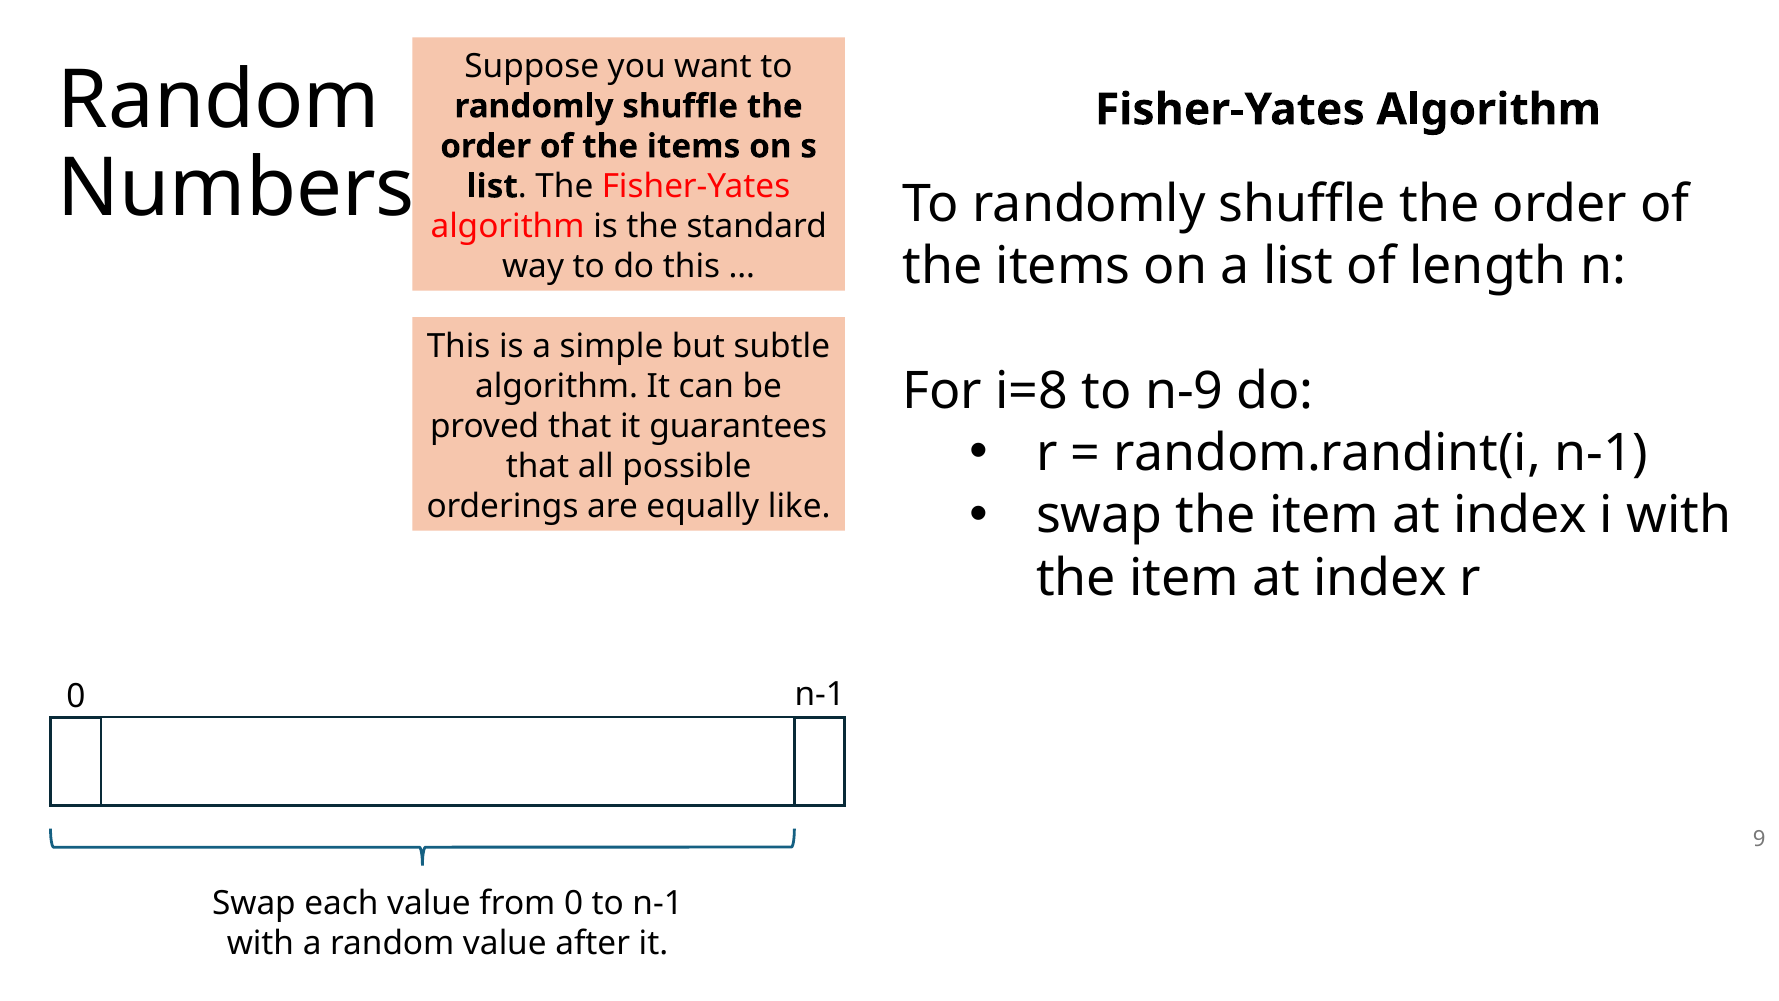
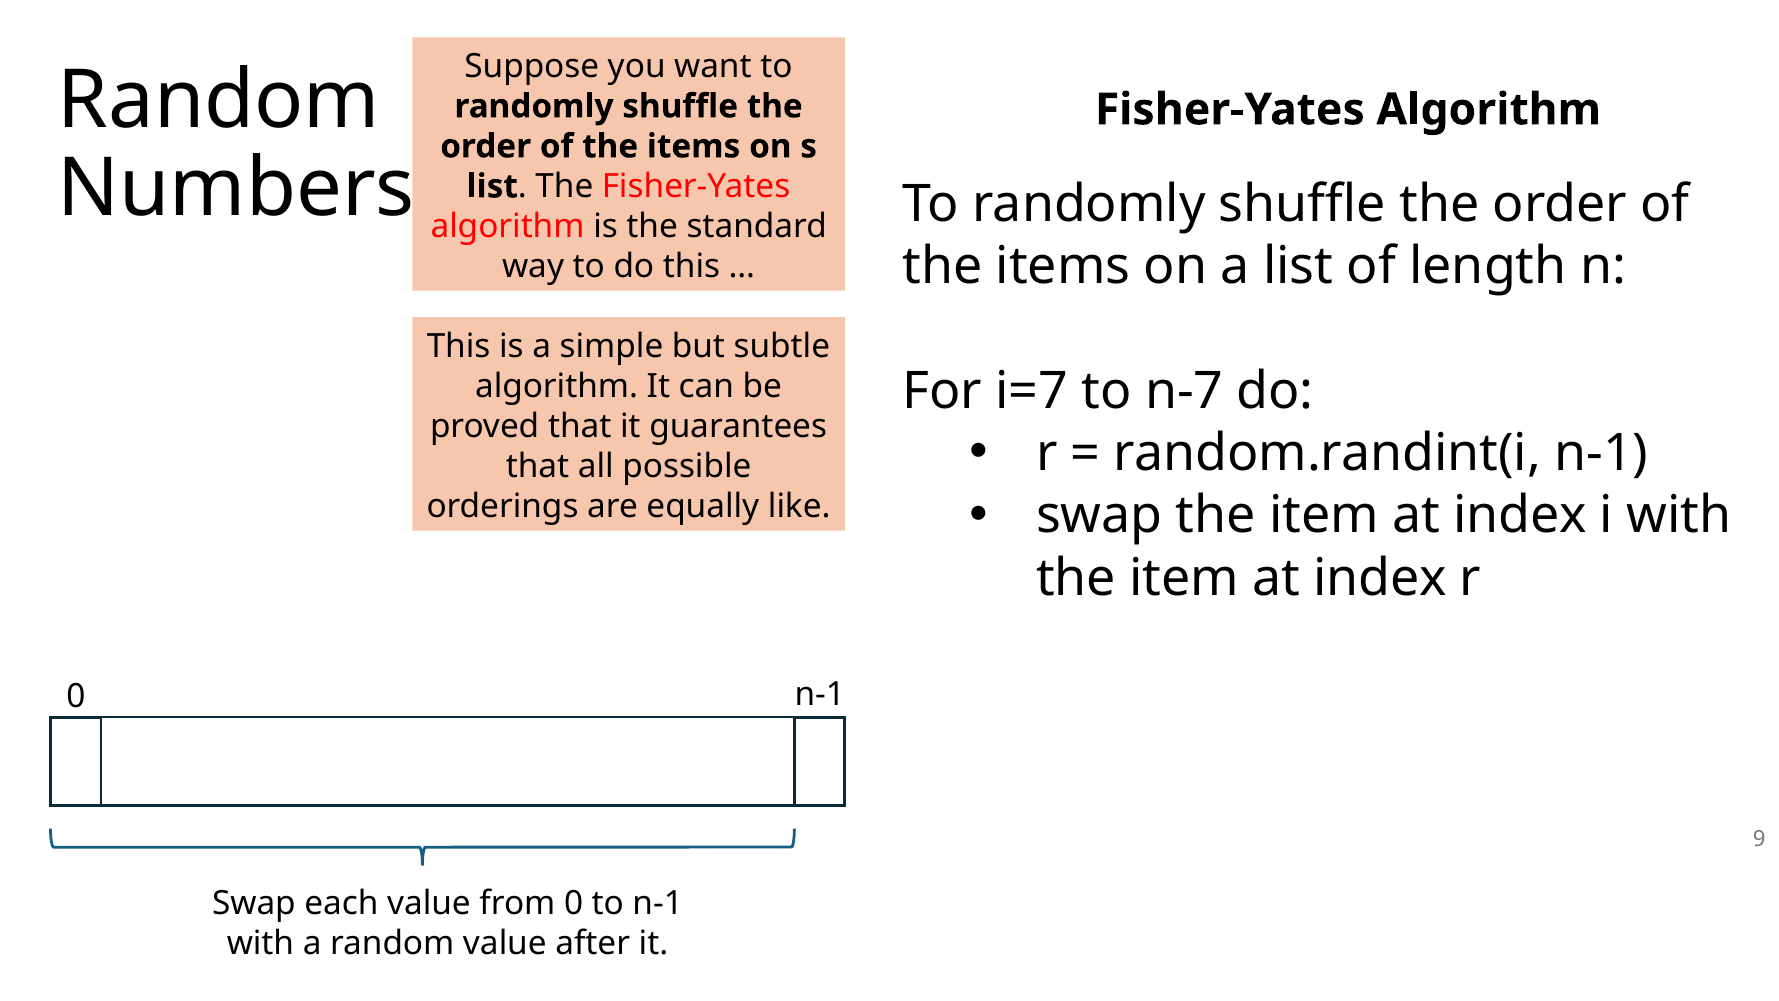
i=8: i=8 -> i=7 (1032, 391)
n-9: n-9 -> n-7 (1184, 391)
